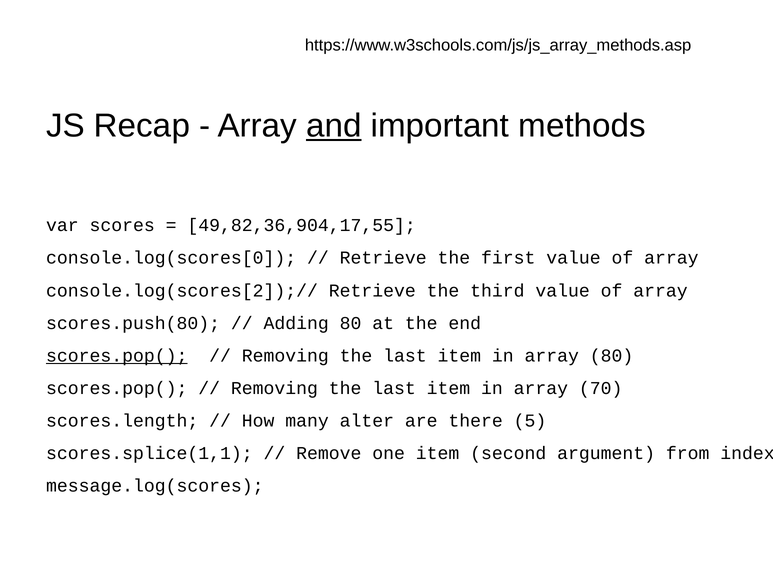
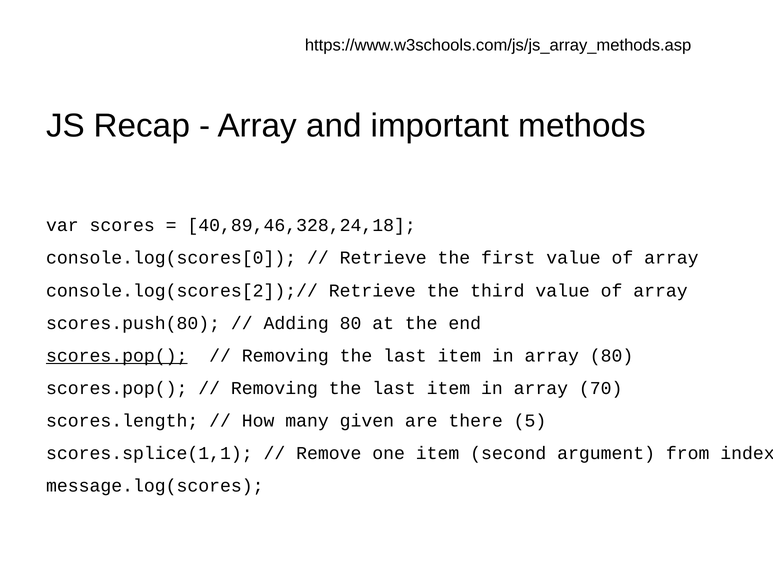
and underline: present -> none (334, 126)
49,82,36,904,17,55: 49,82,36,904,17,55 -> 40,89,46,328,24,18 (302, 226)
alter: alter -> given (367, 421)
